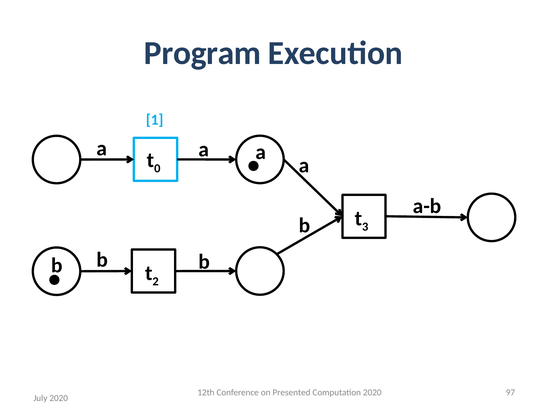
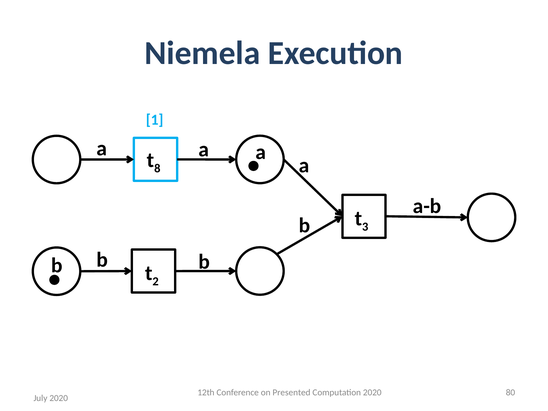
Program: Program -> Niemela (202, 53)
0: 0 -> 8 (157, 168)
97: 97 -> 80 (510, 392)
